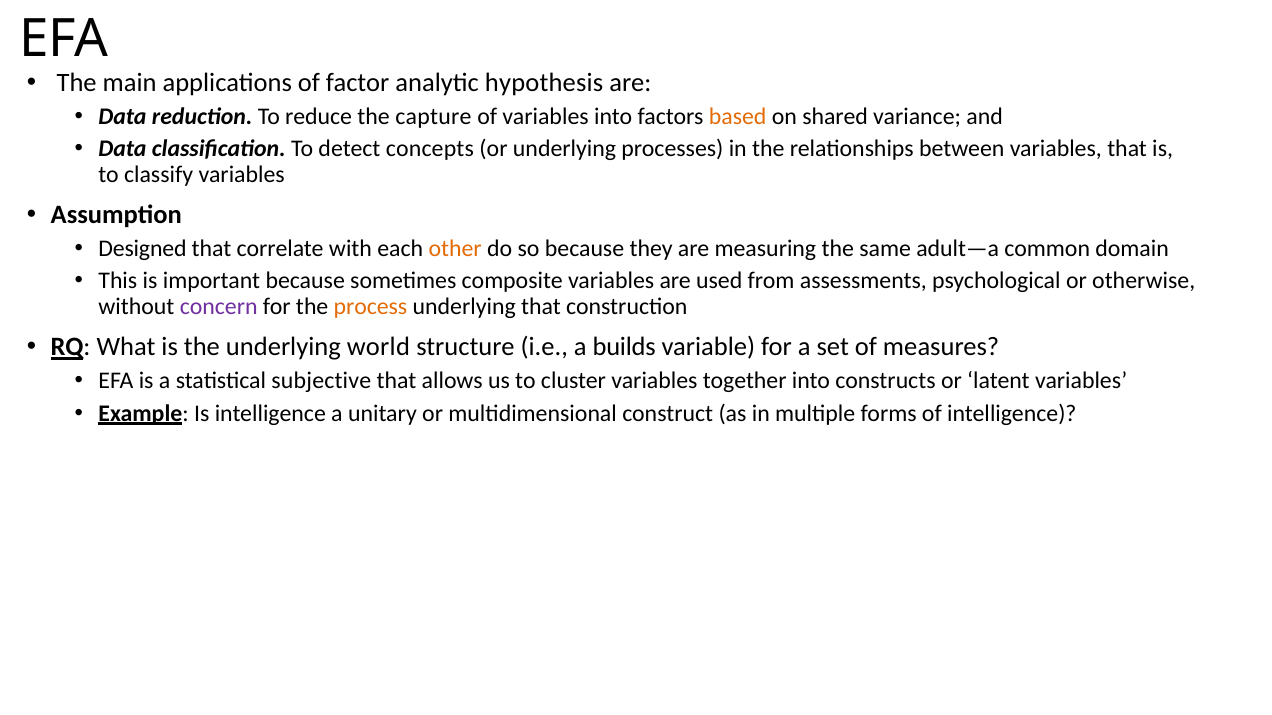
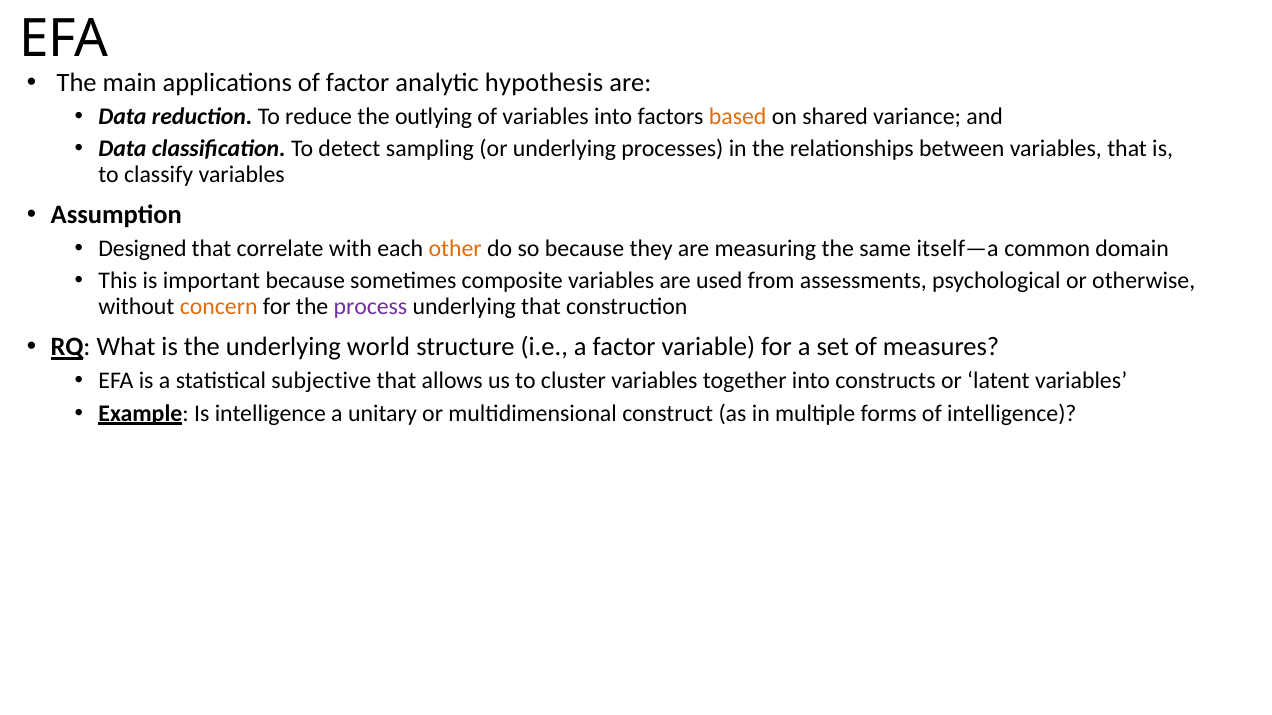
capture: capture -> outlying (434, 116)
concepts: concepts -> sampling (430, 149)
adult—a: adult—a -> itself—a (958, 249)
concern colour: purple -> orange (219, 307)
process colour: orange -> purple (371, 307)
a builds: builds -> factor (624, 347)
